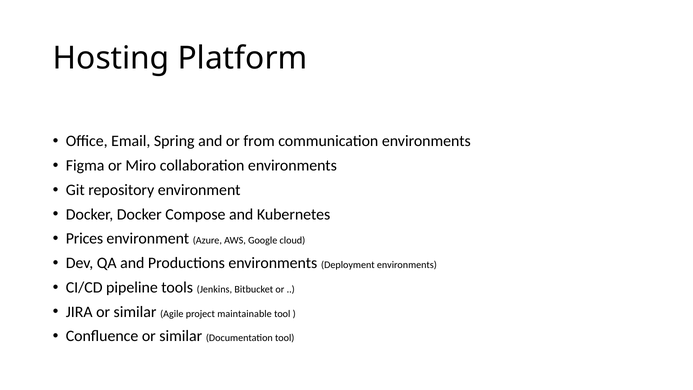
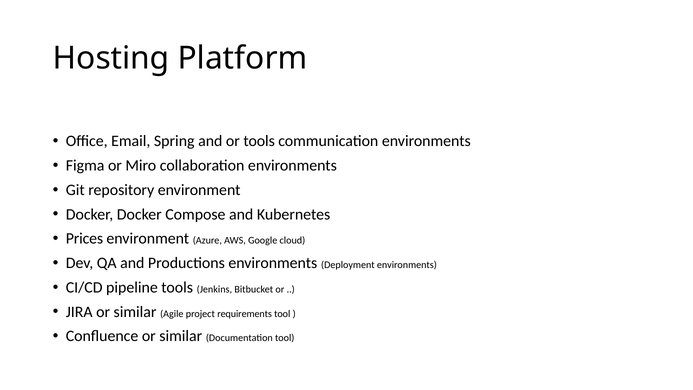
or from: from -> tools (259, 141)
maintainable: maintainable -> requirements (245, 314)
